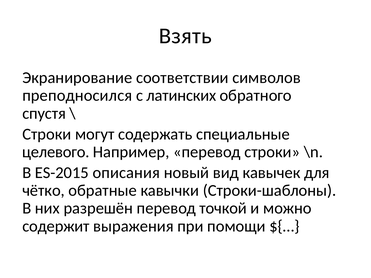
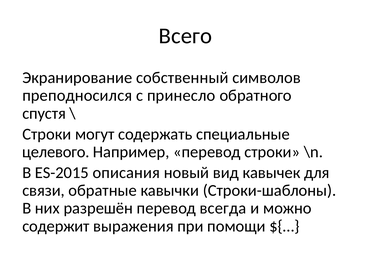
Взять: Взять -> Всего (185, 36)
соответствии: соответствии -> собственный (182, 78)
латинских: латинских -> принесло (181, 96)
чётко: чётко -> связи (44, 191)
точкой: точкой -> всегда (223, 208)
